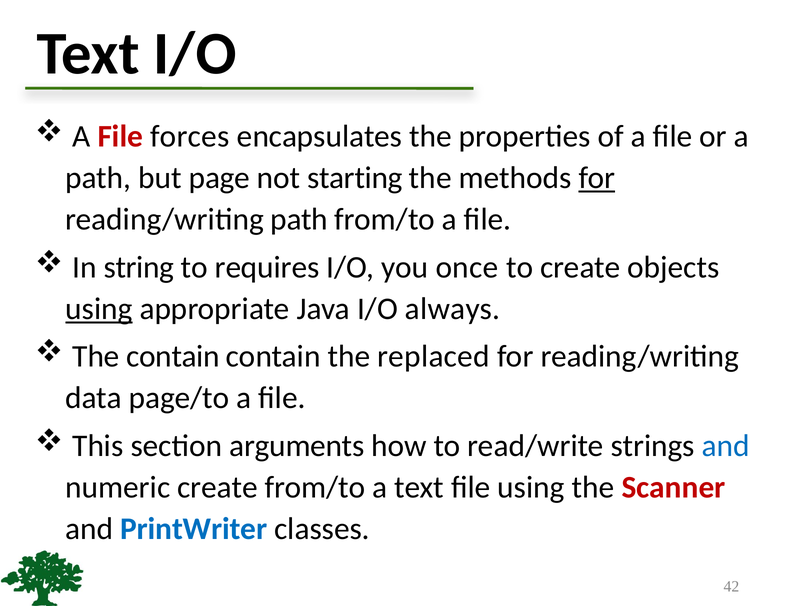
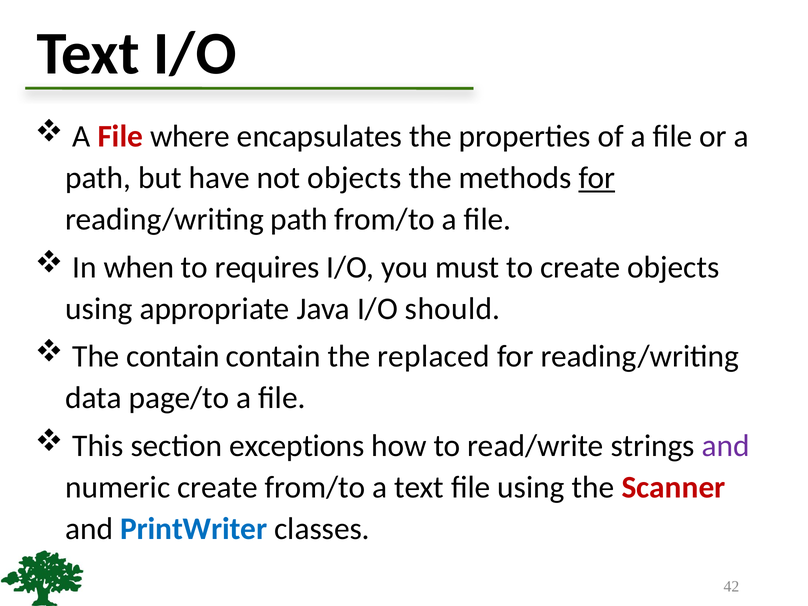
forces: forces -> where (190, 137)
page: page -> have (219, 178)
not starting: starting -> objects (355, 178)
string: string -> when (139, 267)
once: once -> must (467, 267)
using underline: present -> none (99, 309)
always: always -> should (453, 309)
arguments: arguments -> exceptions (297, 446)
and colour: blue -> purple (726, 446)
